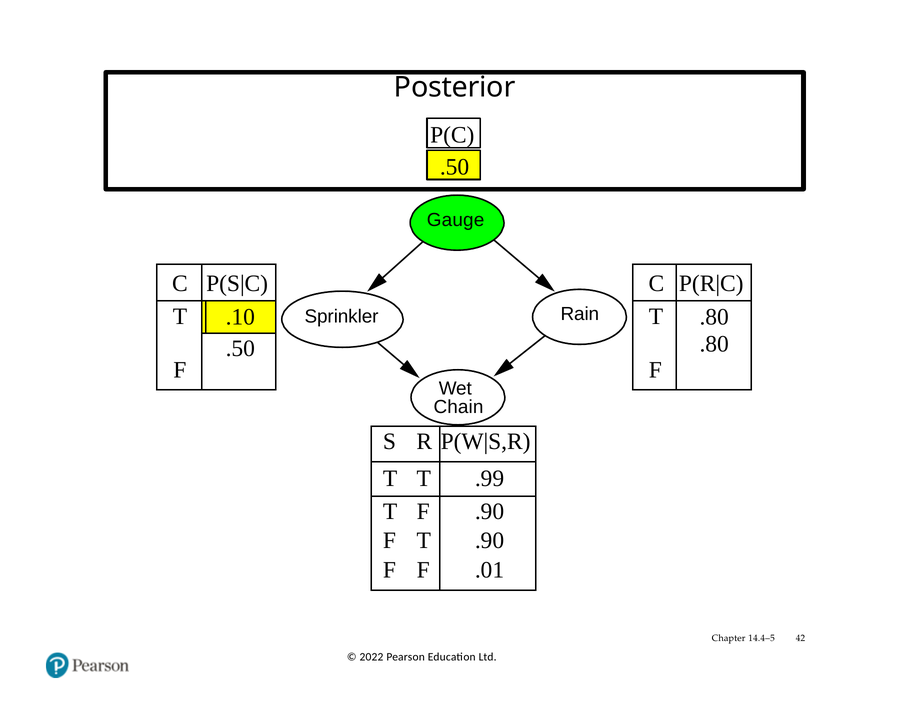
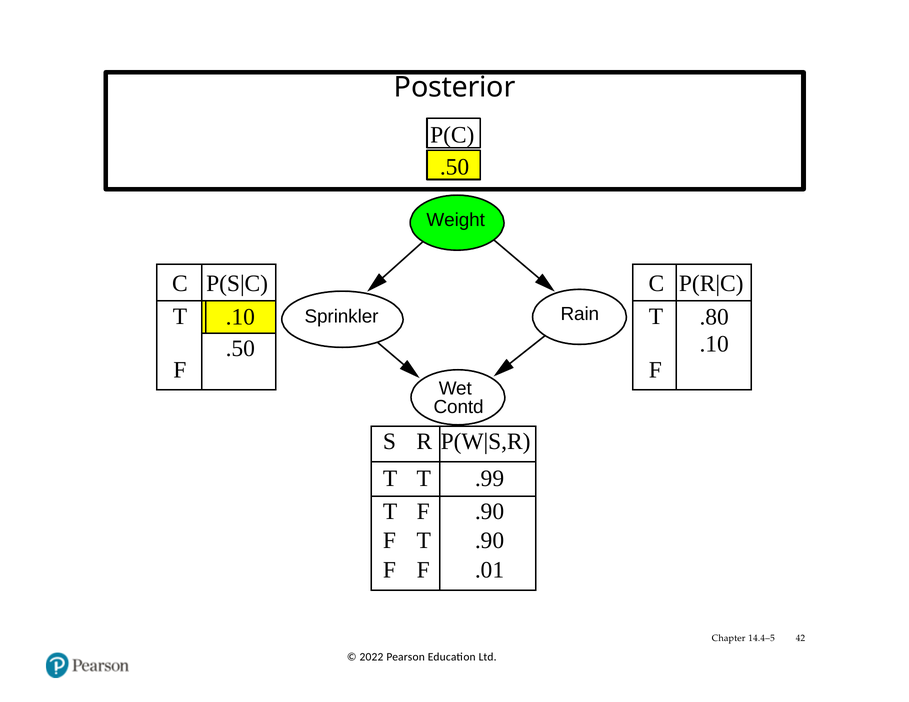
Gauge: Gauge -> Weight (456, 220)
.80: .80 -> .10 (714, 344)
Chain: Chain -> Contd (459, 407)
